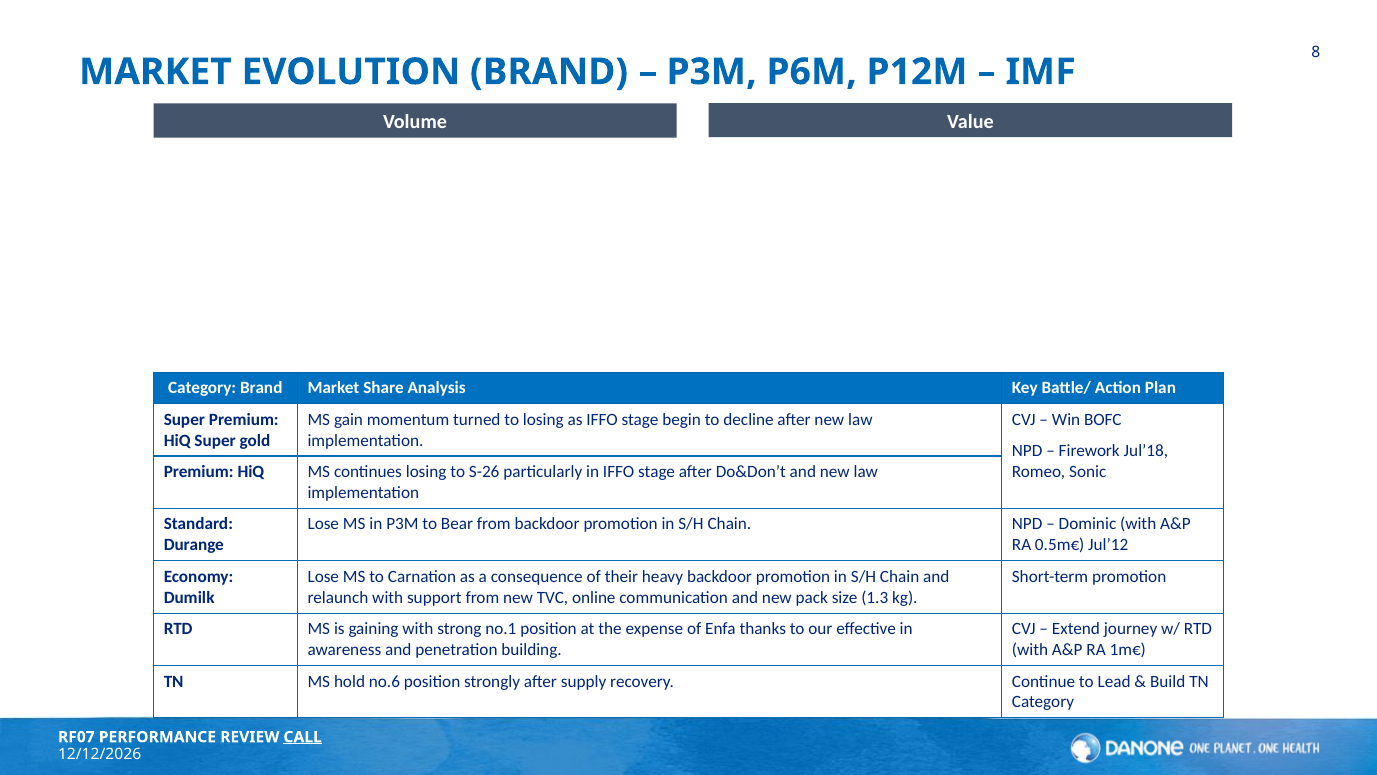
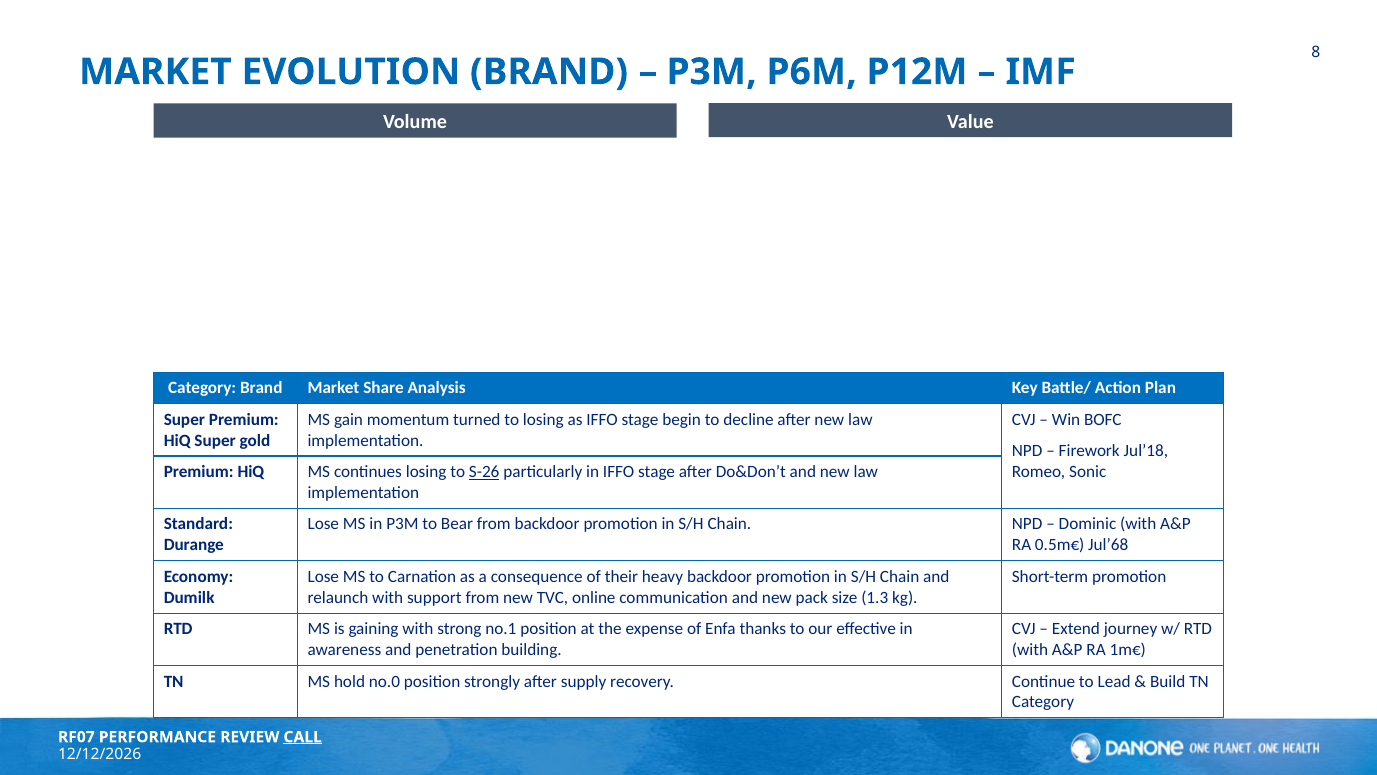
S-26 underline: none -> present (484, 472)
Jul’12: Jul’12 -> Jul’68 (1108, 545)
no.6: no.6 -> no.0 (384, 681)
